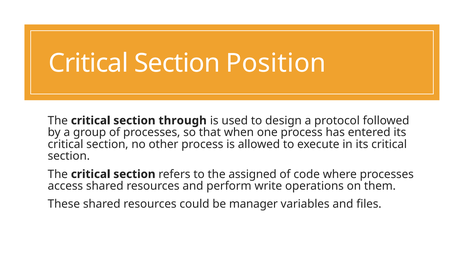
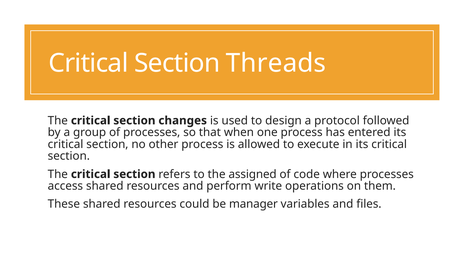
Position: Position -> Threads (276, 63)
through: through -> changes (183, 121)
